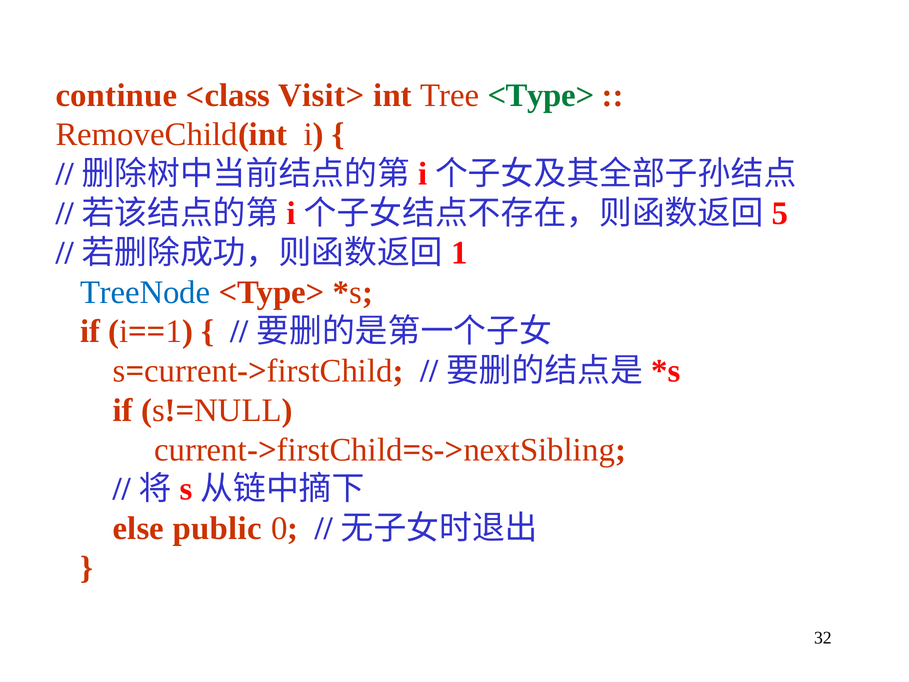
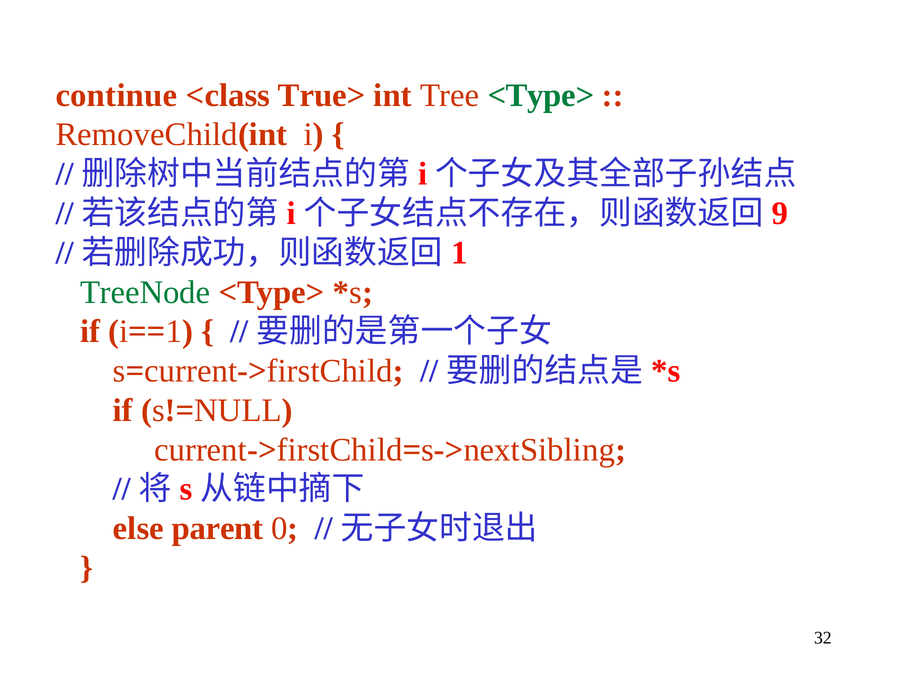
Visit>: Visit> -> True> (322, 95)
5: 5 -> 9 (780, 213)
TreeNode colour: blue -> green (145, 292)
public: public -> parent (218, 528)
